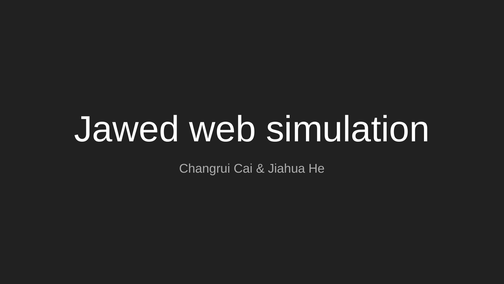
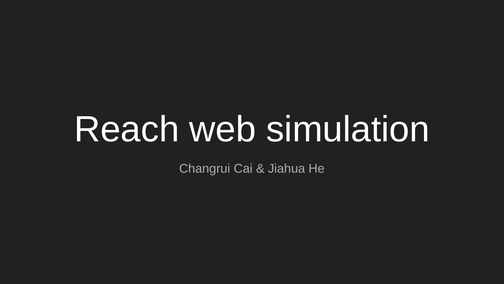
Jawed: Jawed -> Reach (127, 129)
